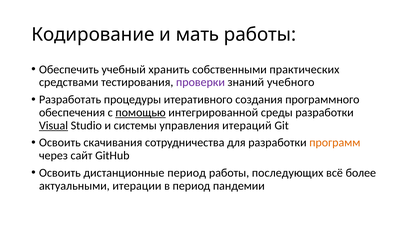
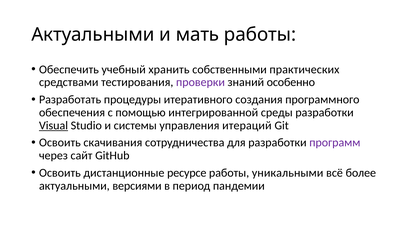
Кодирование: Кодирование -> Актуальными (93, 35)
учебного: учебного -> особенно (291, 82)
помощью underline: present -> none (141, 113)
программ colour: orange -> purple (335, 143)
дистанционные период: период -> ресурсе (187, 173)
последующих: последующих -> уникальными (288, 173)
итерации: итерации -> версиями (137, 186)
